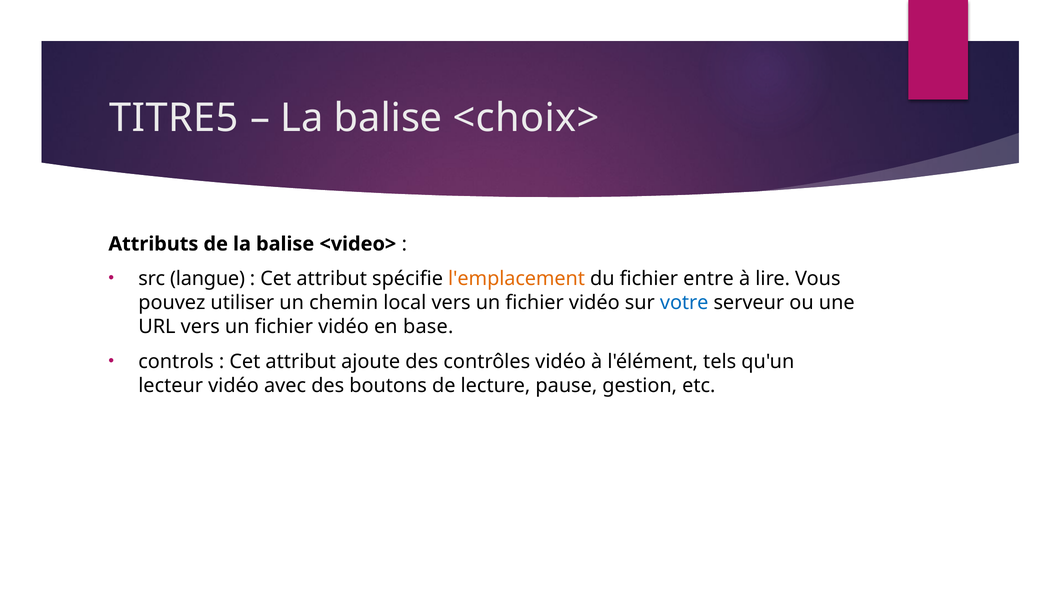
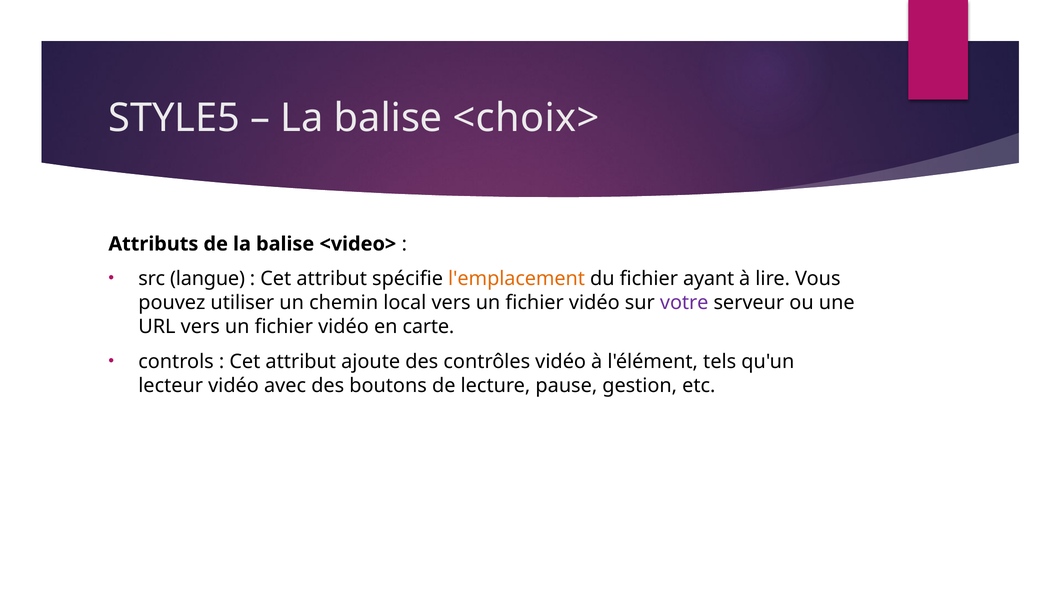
TITRE5: TITRE5 -> STYLE5 (174, 118)
entre: entre -> ayant (709, 279)
votre colour: blue -> purple (684, 303)
base: base -> carte (428, 327)
